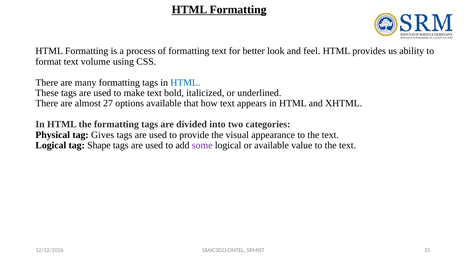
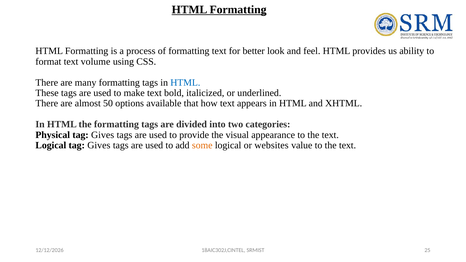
27: 27 -> 50 (108, 103)
Logical tag Shape: Shape -> Gives (99, 145)
some colour: purple -> orange (202, 145)
or available: available -> websites (272, 145)
